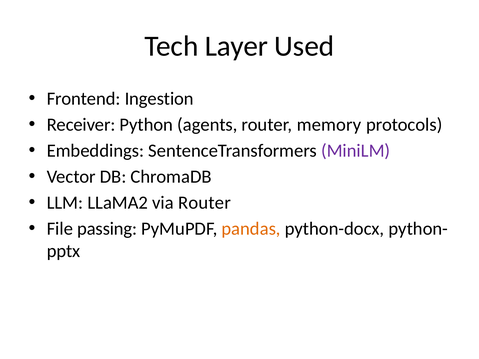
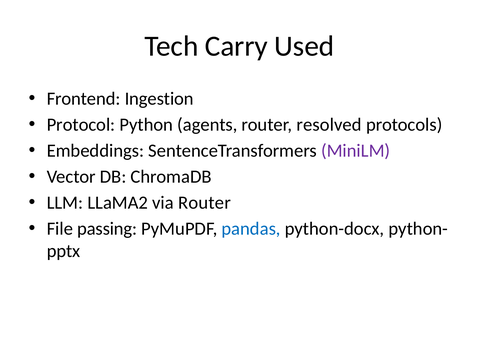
Layer: Layer -> Carry (236, 46)
Receiver: Receiver -> Protocol (81, 125)
memory: memory -> resolved (329, 125)
pandas colour: orange -> blue (251, 229)
